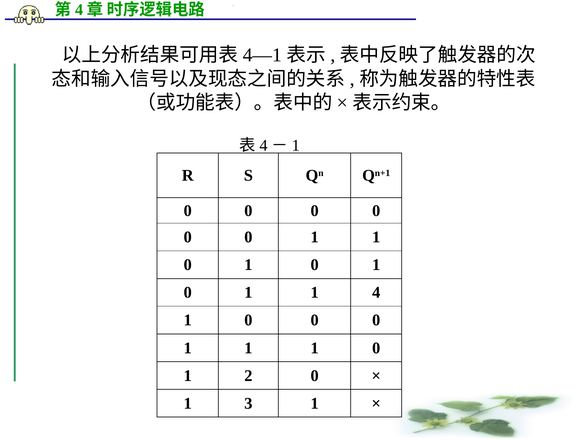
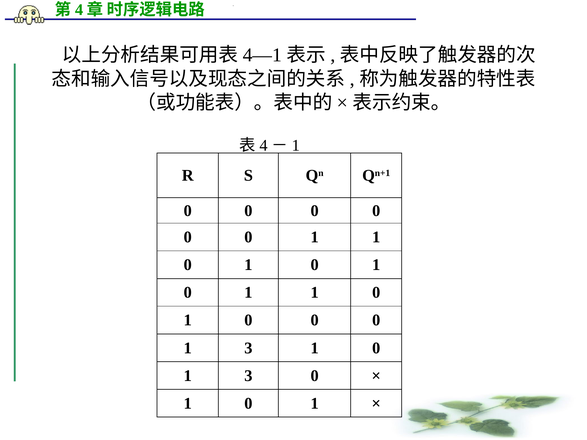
4: 4 -> 0 (376, 293)
1: 1 -> 3 (248, 348)
2: 2 -> 3 (248, 376)
3: 3 -> 0 (248, 404)
